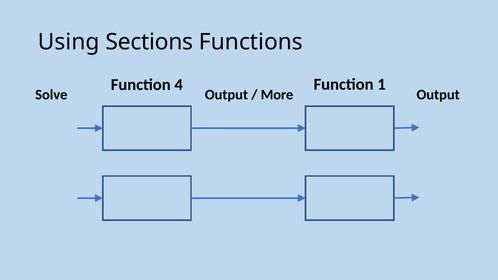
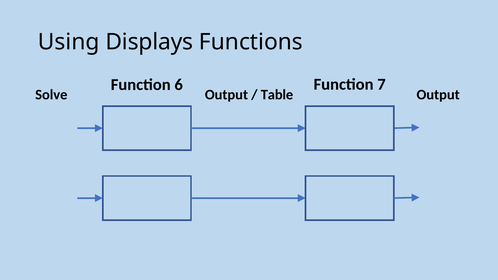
Sections: Sections -> Displays (149, 42)
1: 1 -> 7 (382, 85)
4: 4 -> 6 (179, 85)
More: More -> Table (277, 95)
